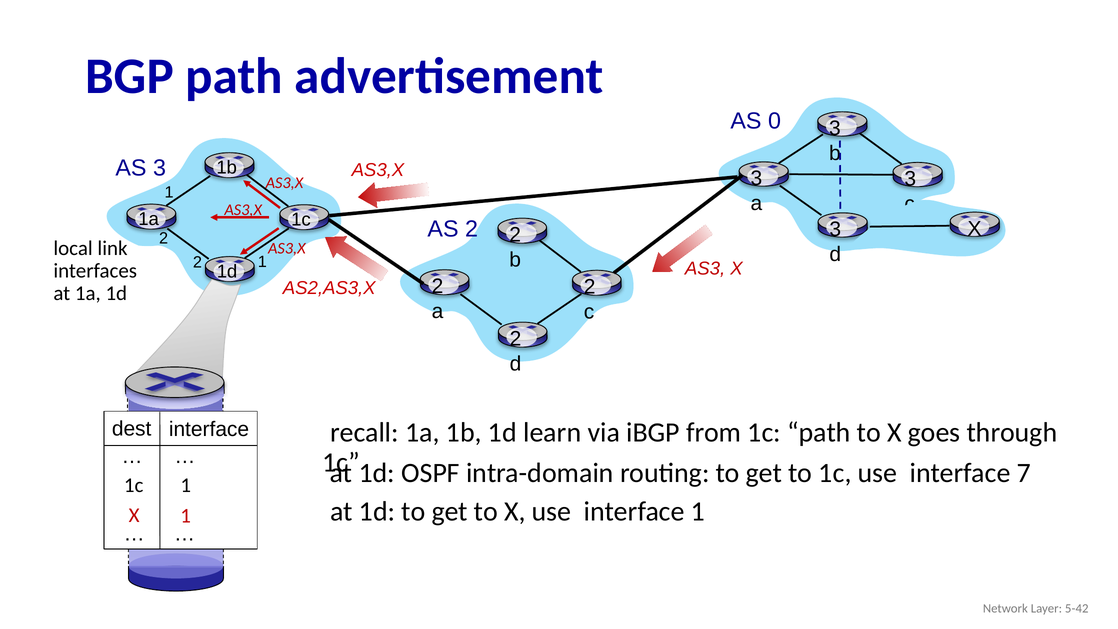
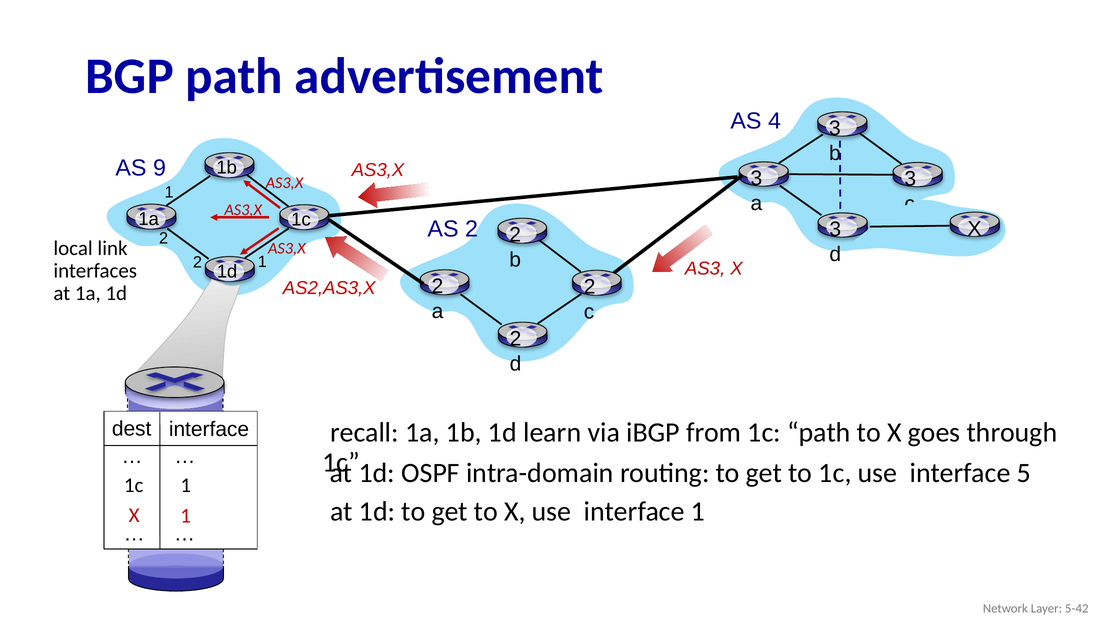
0: 0 -> 4 (774, 121)
AS 3: 3 -> 9 (160, 168)
7: 7 -> 5 (1024, 473)
